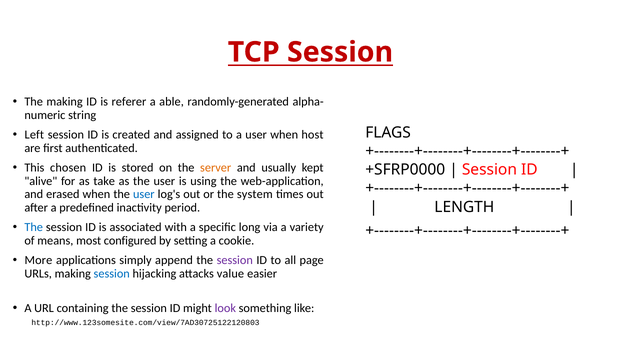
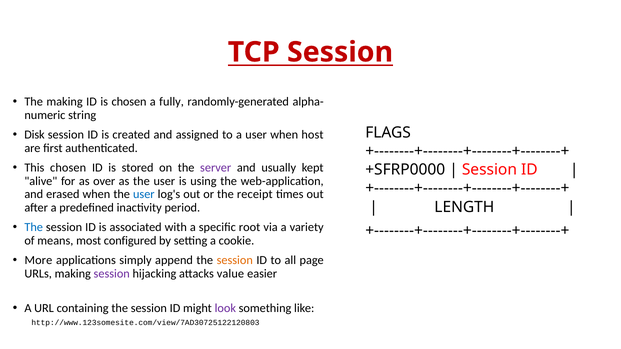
is referer: referer -> chosen (129, 102)
able: able -> fully (172, 102)
Left: Left -> Disk (34, 135)
server colour: orange -> purple (216, 168)
take: take -> over (104, 181)
system: system -> receipt (255, 194)
long: long -> root (250, 227)
session colour: purple -> orange (235, 261)
session colour: blue -> purple (112, 274)
